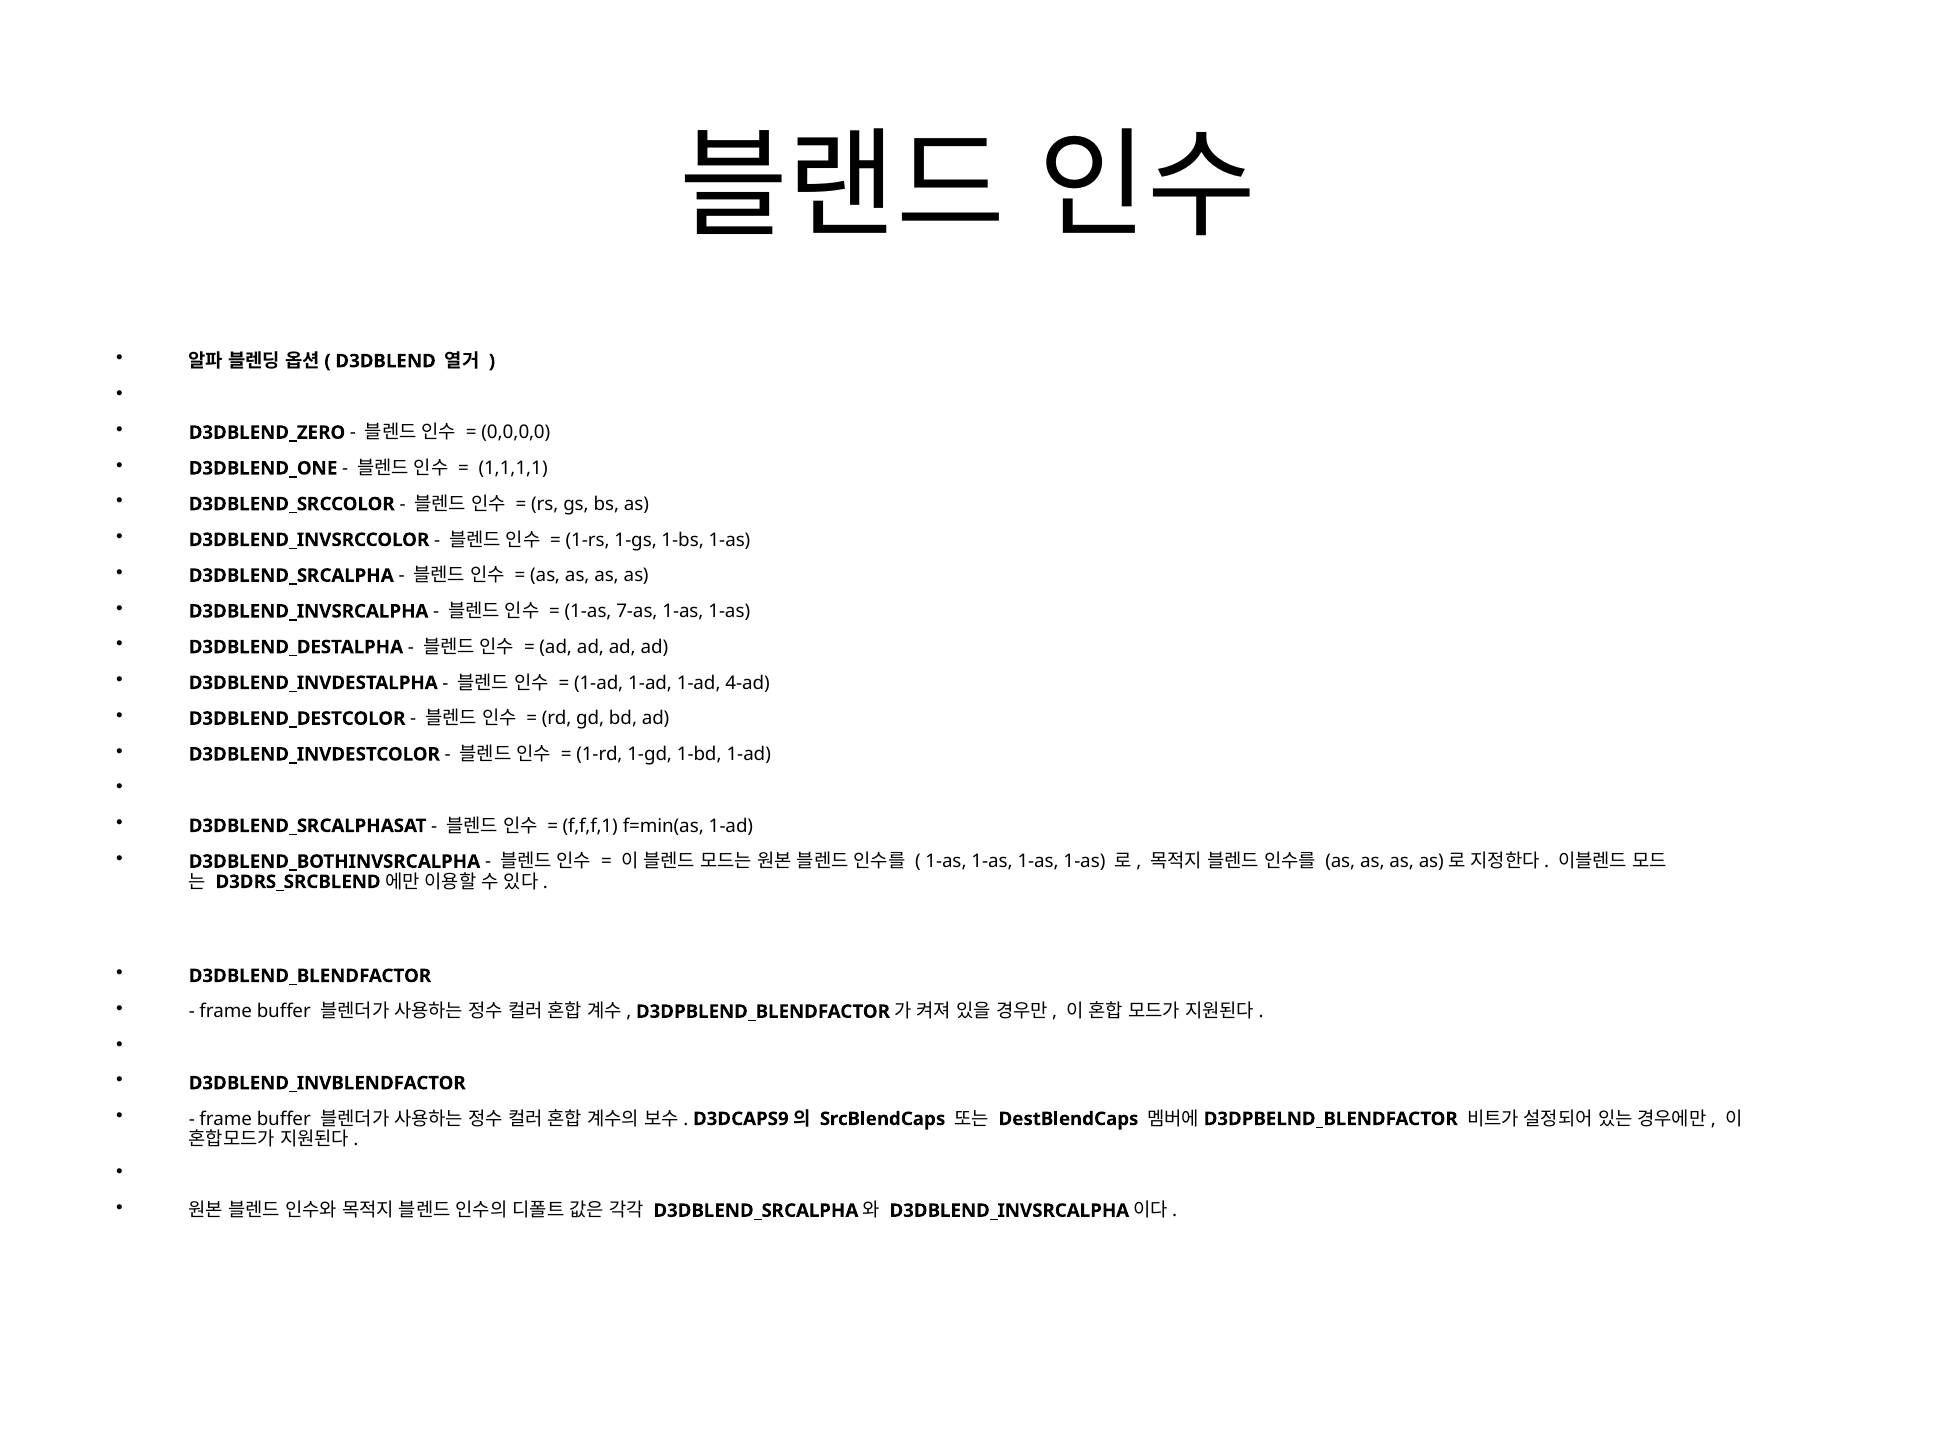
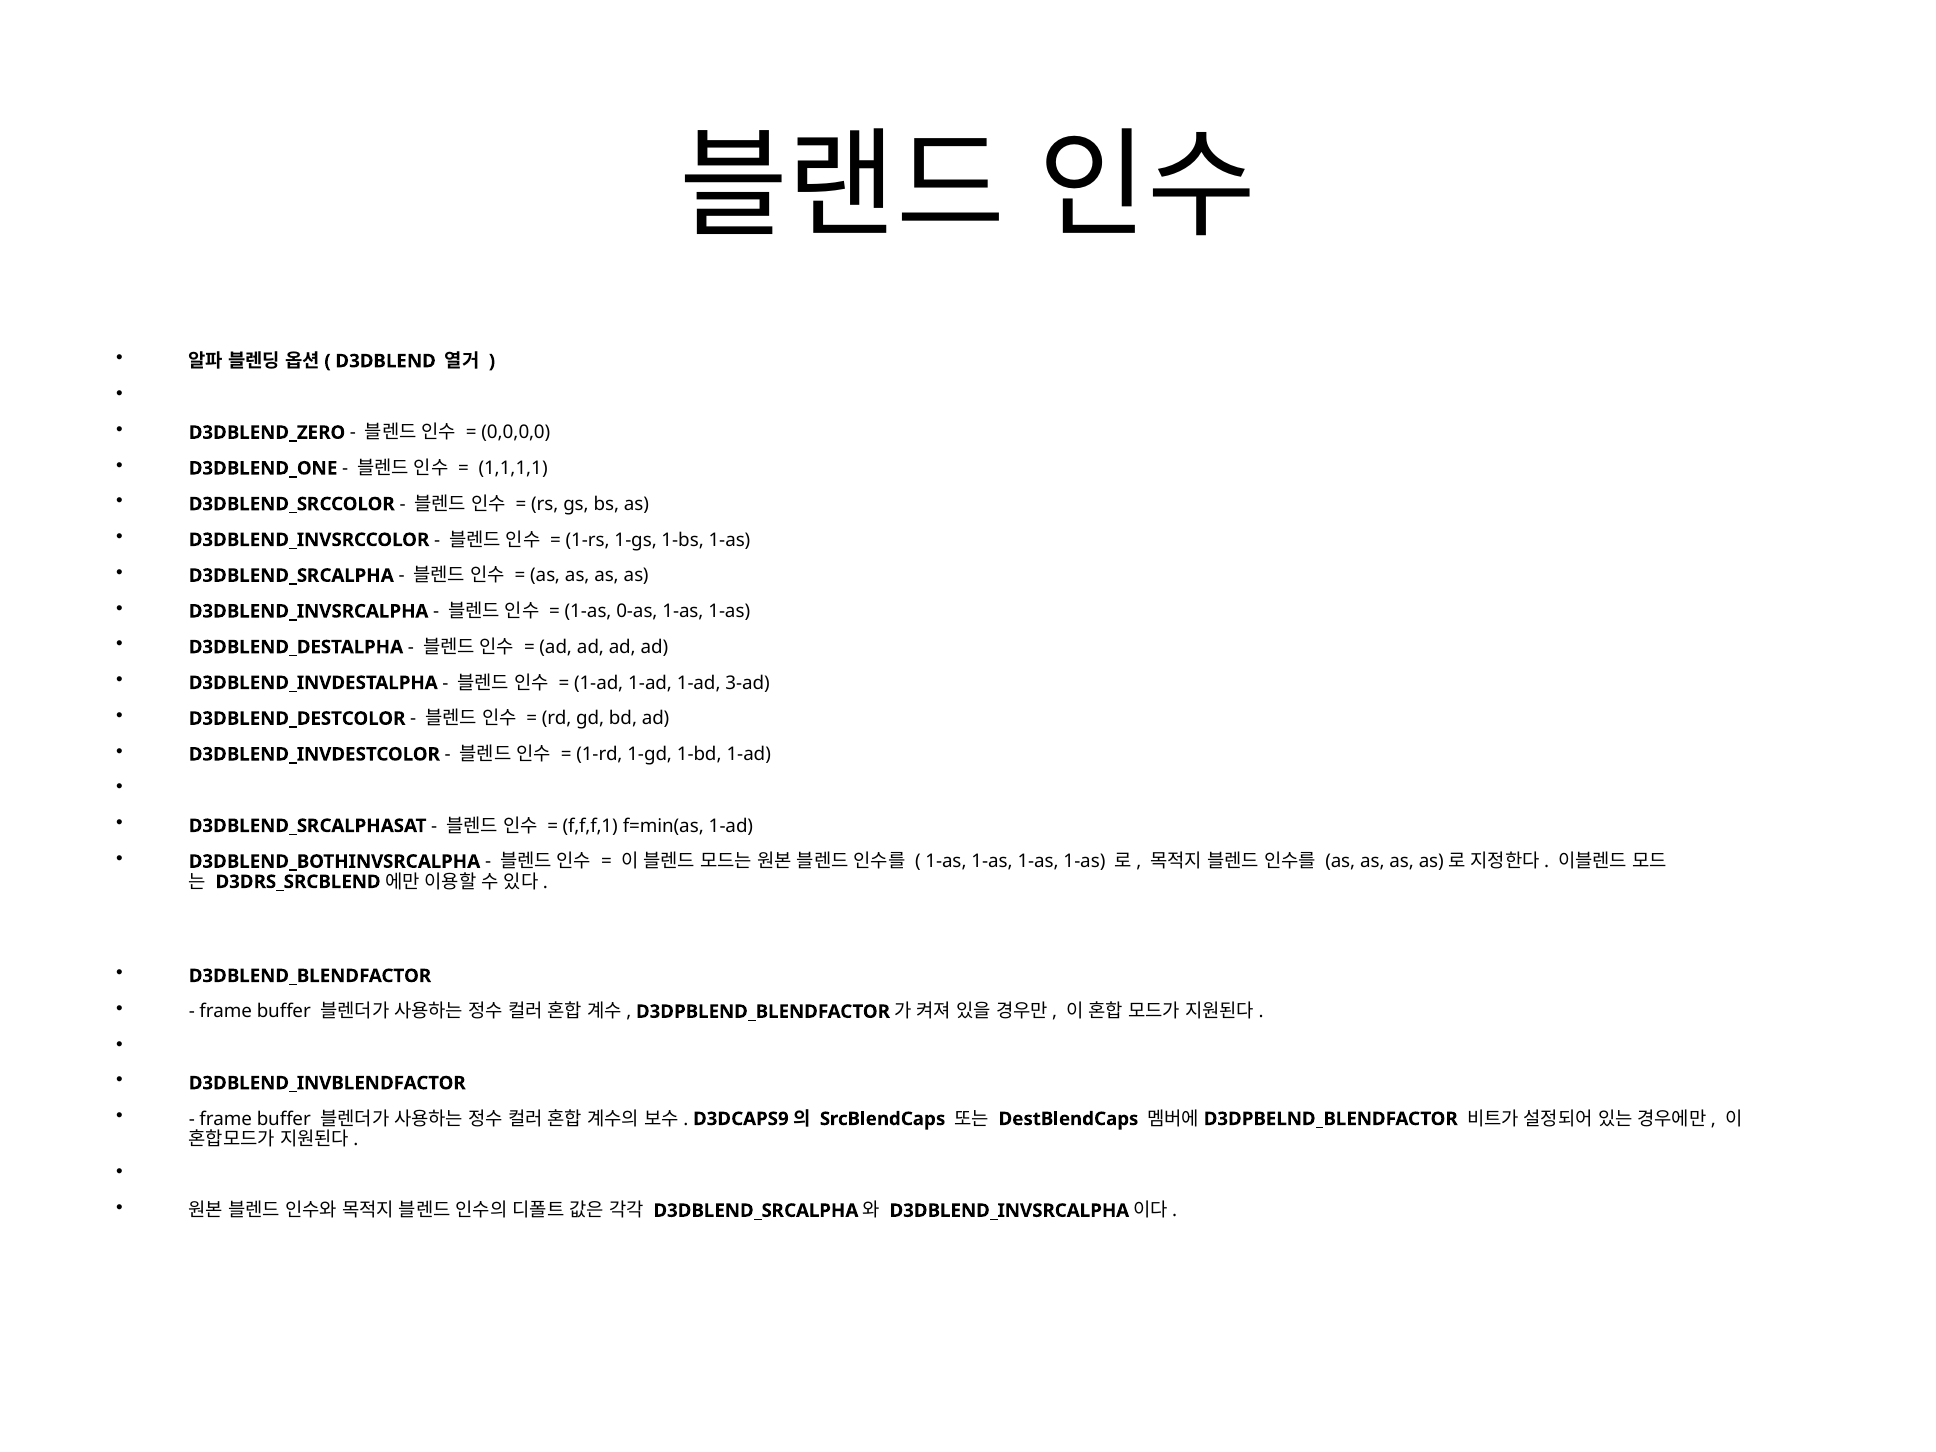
7-as: 7-as -> 0-as (637, 611)
4-ad: 4-ad -> 3-ad (747, 683)
